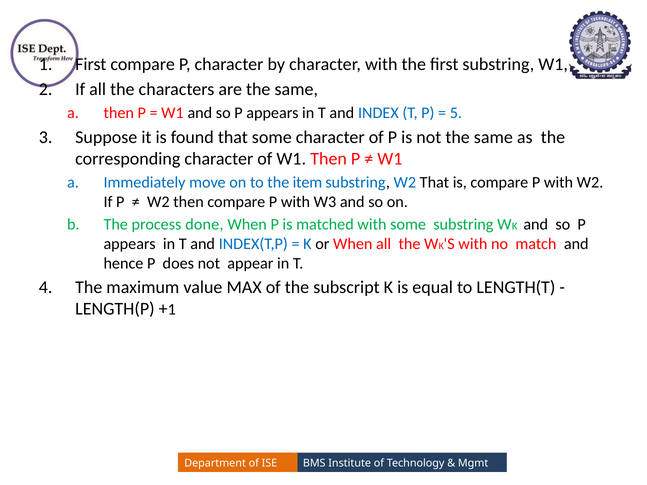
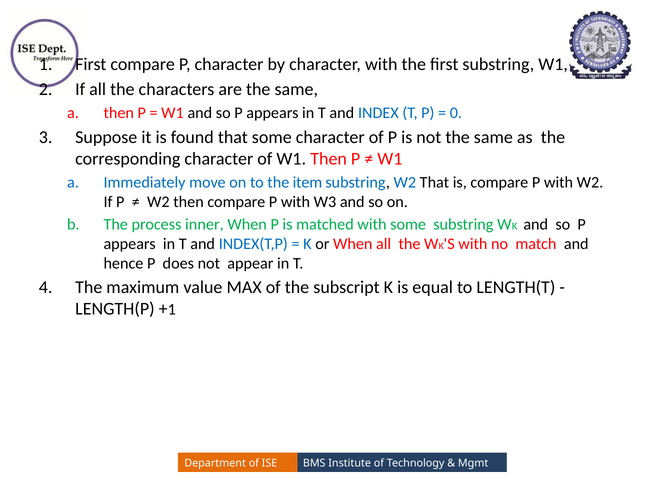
5: 5 -> 0 (456, 113)
done: done -> inner (204, 225)
